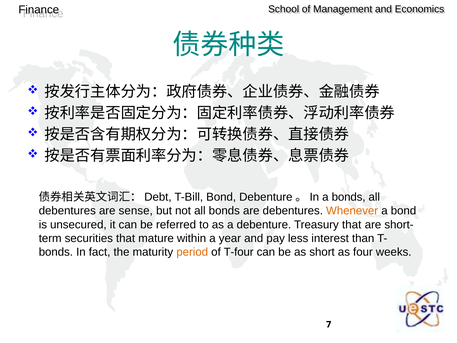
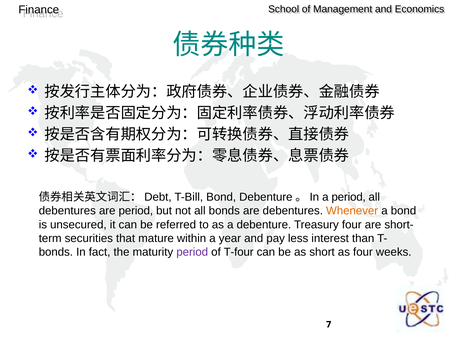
a bonds: bonds -> period (349, 197)
are sense: sense -> period (136, 211)
Treasury that: that -> four (352, 224)
period colour: orange -> purple (192, 252)
